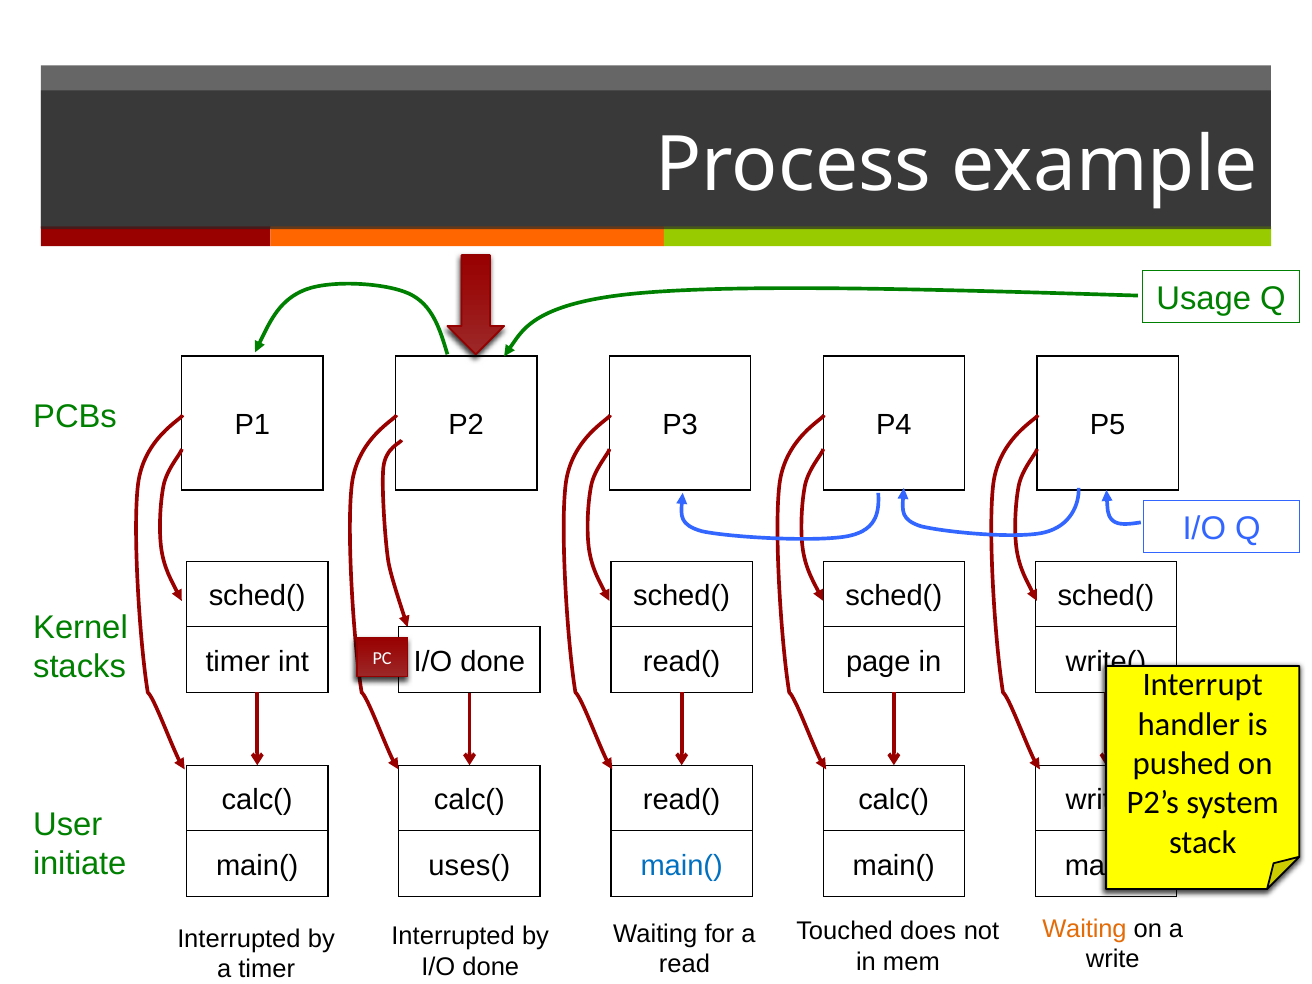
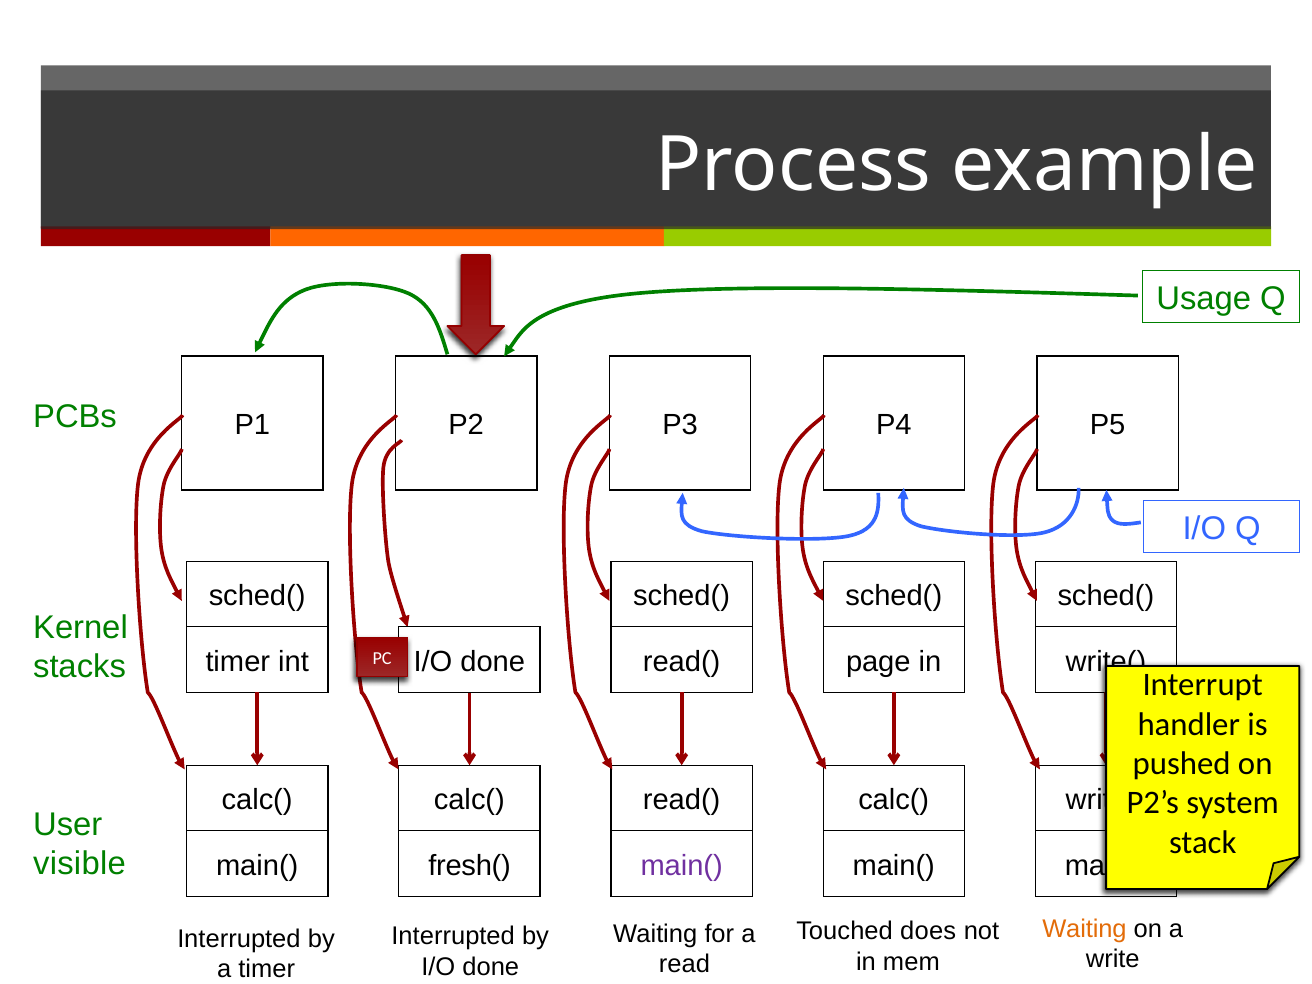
initiate: initiate -> visible (79, 864)
uses(: uses( -> fresh( (470, 866)
main( colour: blue -> purple (682, 866)
